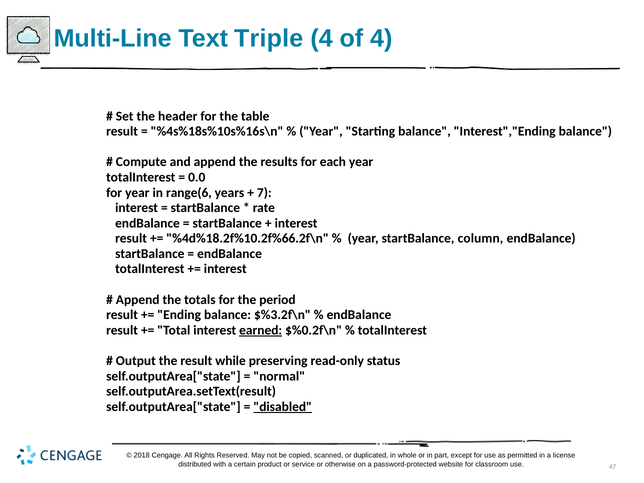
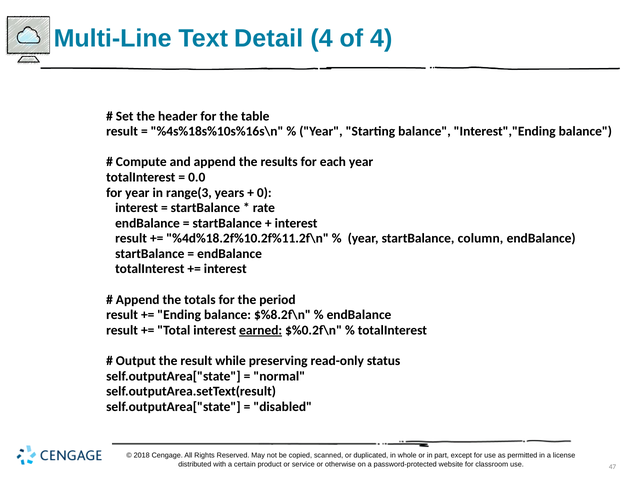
Triple: Triple -> Detail (269, 38)
range(6: range(6 -> range(3 (189, 193)
7: 7 -> 0 (264, 193)
%4d%18.2f%10.2f%66.2f\n: %4d%18.2f%10.2f%66.2f\n -> %4d%18.2f%10.2f%11.2f\n (248, 238)
$%3.2f\n: $%3.2f\n -> $%8.2f\n (282, 315)
disabled underline: present -> none (283, 407)
